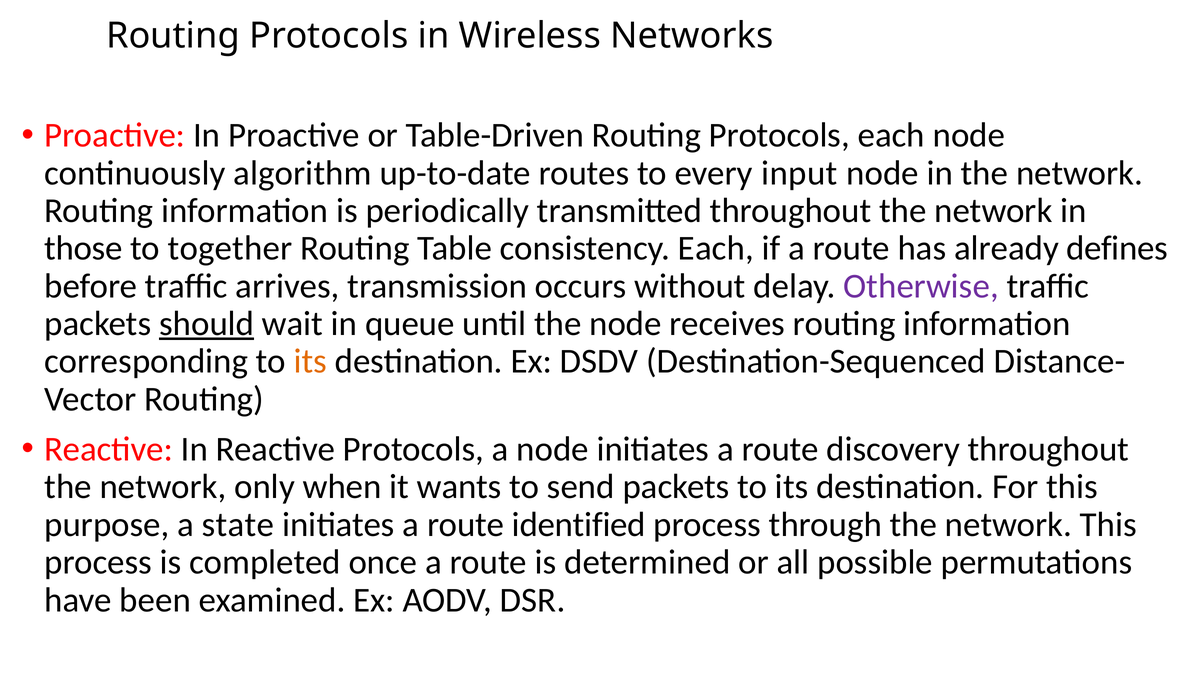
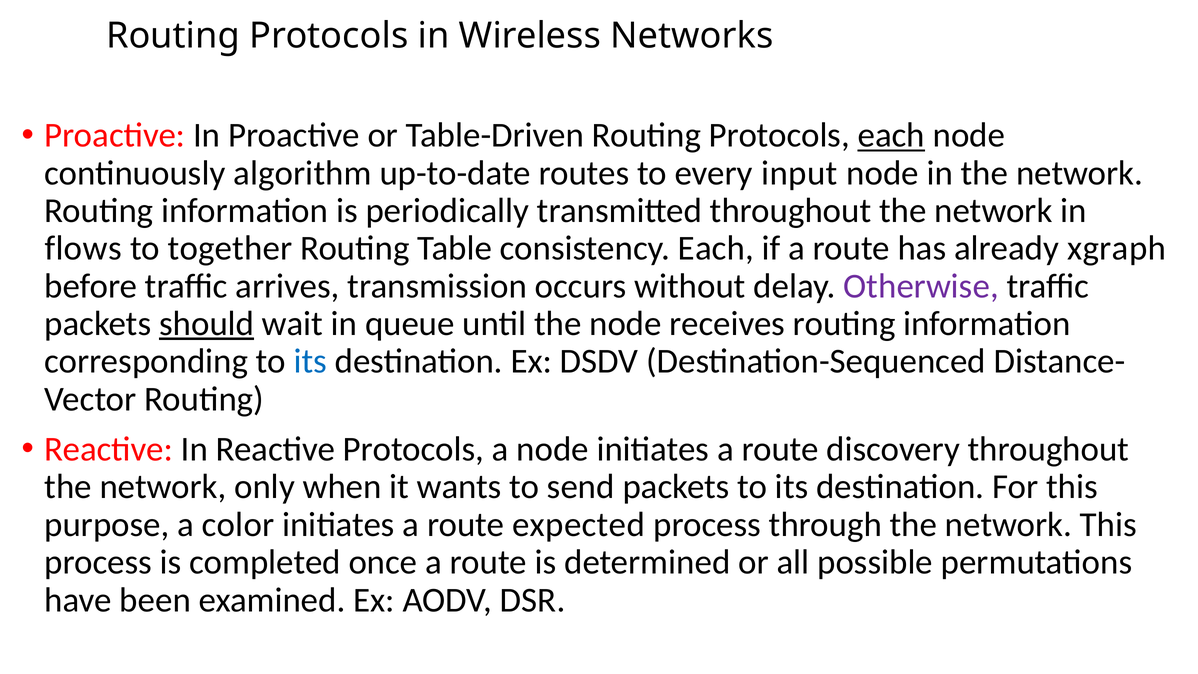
each underline: none -> present (891, 135)
those: those -> flows (83, 248)
defines: defines -> xgraph (1117, 248)
its colour: orange -> blue (310, 361)
state: state -> color (238, 525)
identified: identified -> expected (579, 525)
